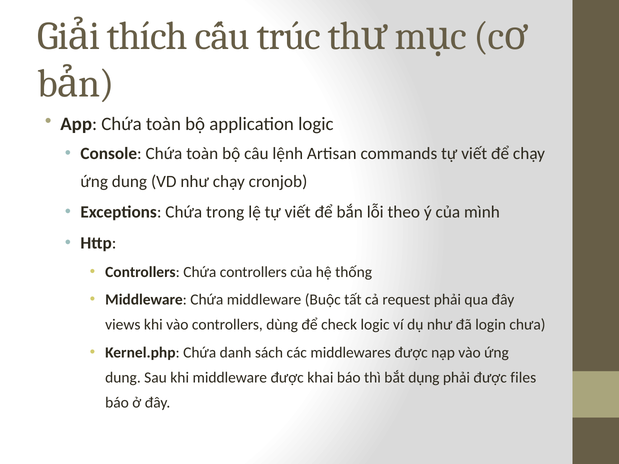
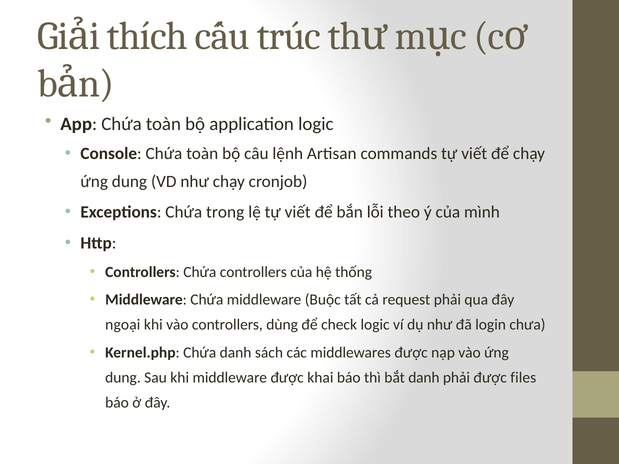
views: views -> ngoại (123, 325)
bắt dụng: dụng -> danh (424, 378)
